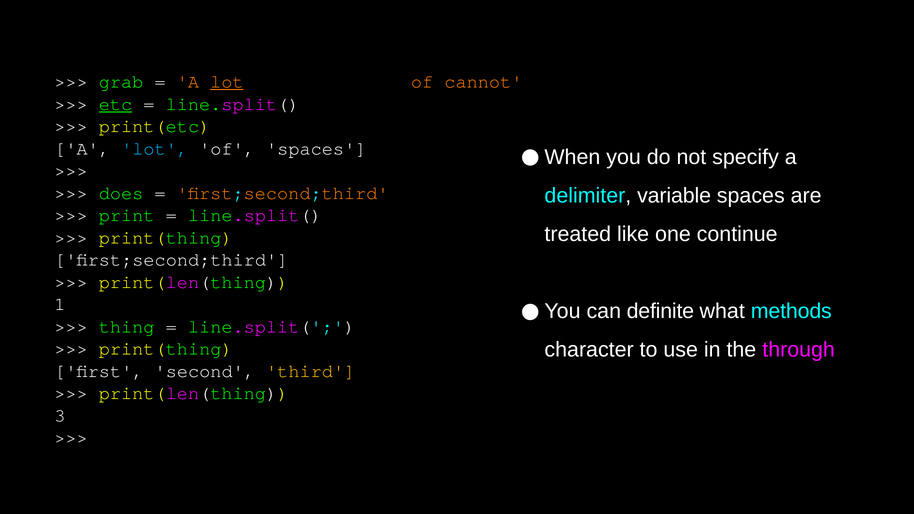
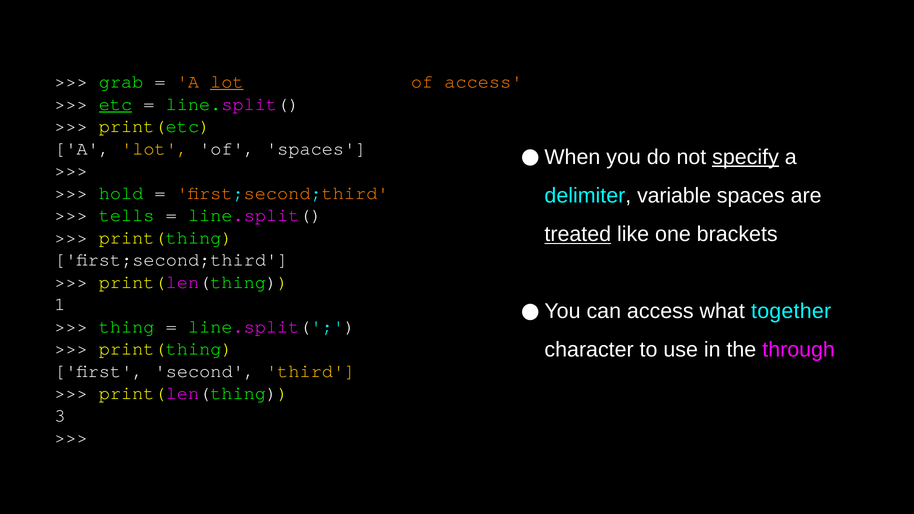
of cannot: cannot -> access (483, 82)
lot colour: light blue -> yellow (155, 148)
specify underline: none -> present (746, 157)
does: does -> hold (121, 193)
print: print -> tells (127, 215)
treated underline: none -> present (578, 234)
continue: continue -> brackets (737, 234)
can definite: definite -> access (660, 311)
methods: methods -> together (791, 311)
